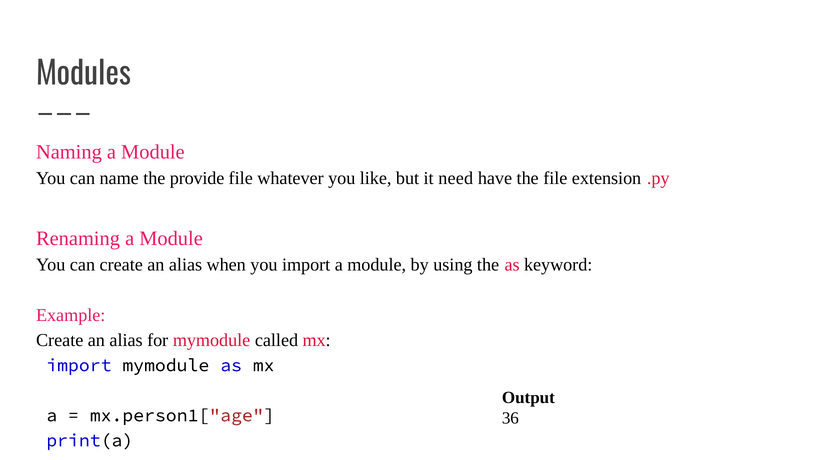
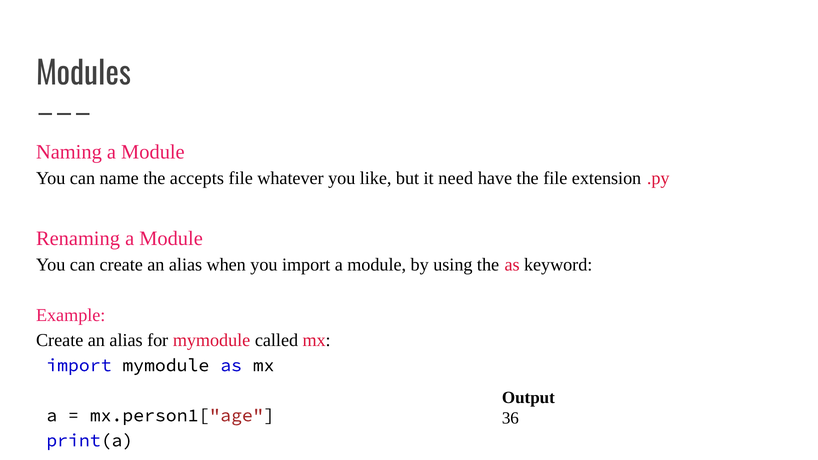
provide: provide -> accepts (197, 178)
